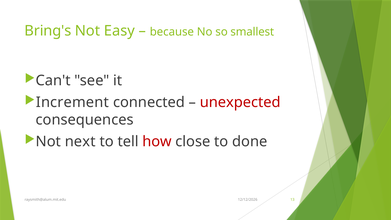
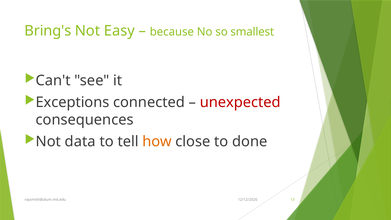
Increment: Increment -> Exceptions (72, 102)
next: next -> data (80, 142)
how colour: red -> orange (157, 142)
